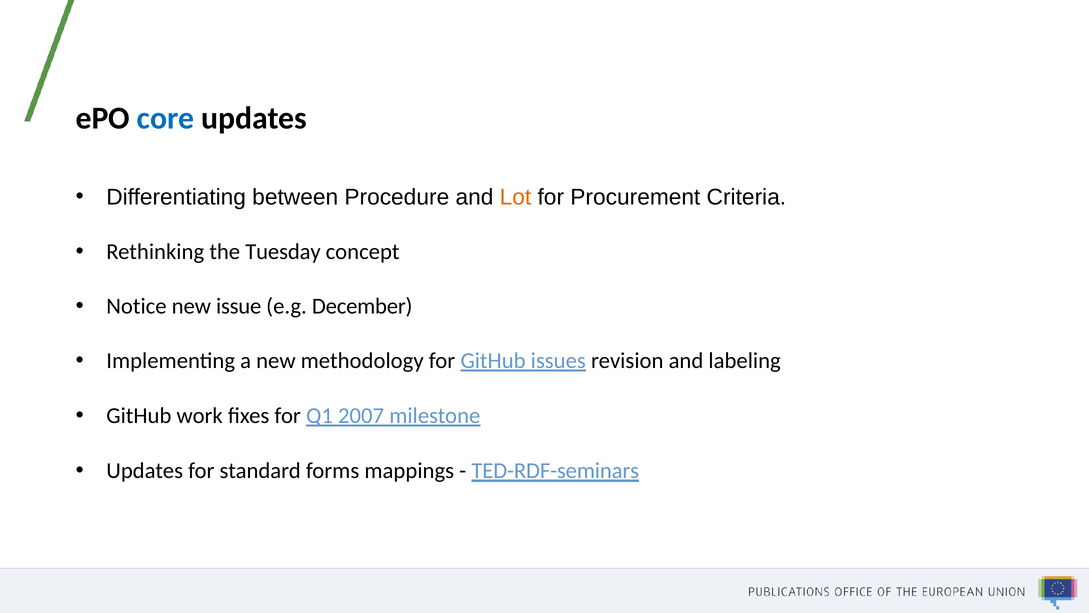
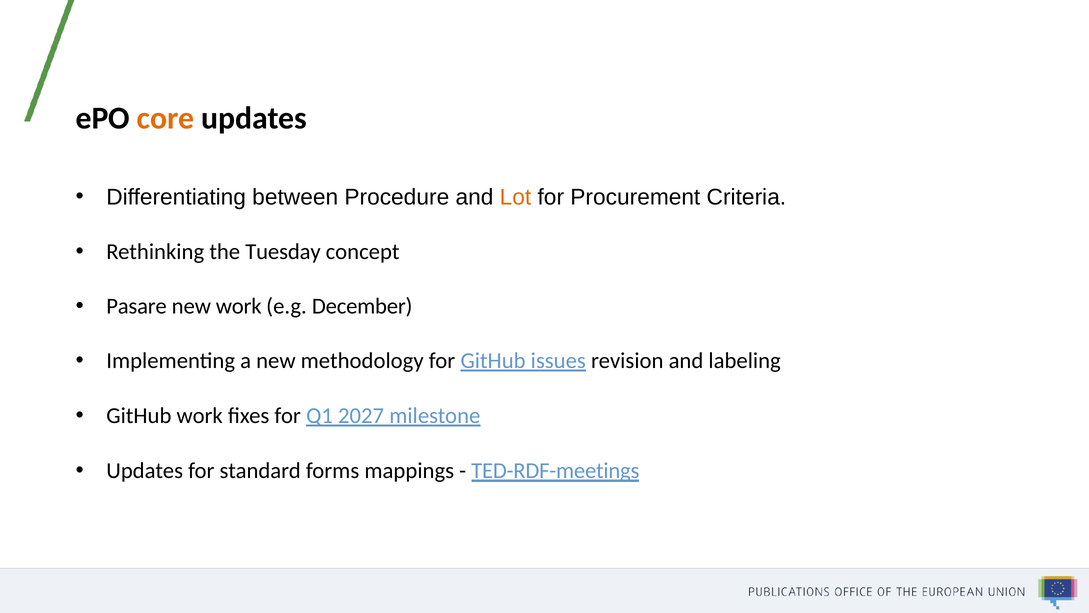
core colour: blue -> orange (166, 118)
Notice: Notice -> Pasare (137, 306)
new issue: issue -> work (239, 306)
2007: 2007 -> 2027 (361, 416)
TED-RDF-seminars: TED-RDF-seminars -> TED-RDF-meetings (555, 471)
